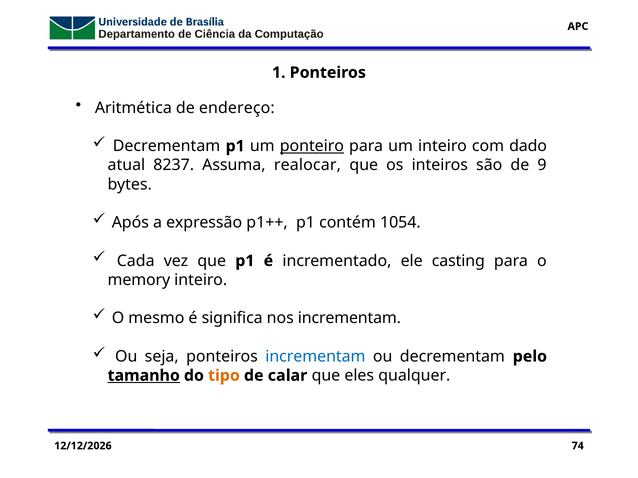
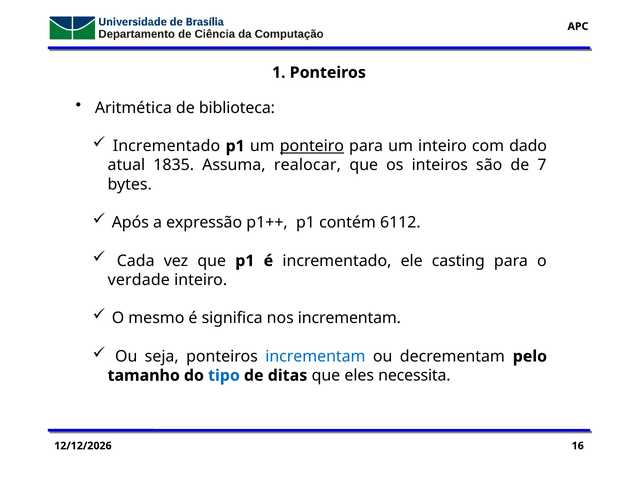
endereço: endereço -> biblioteca (237, 108)
Decrementam: Decrementam -> Incrementado (167, 146)
8237: 8237 -> 1835 (174, 165)
9: 9 -> 7 (542, 165)
1054: 1054 -> 6112 (400, 223)
memory: memory -> verdade (139, 280)
tamanho underline: present -> none (144, 376)
tipo colour: orange -> blue (224, 376)
calar: calar -> ditas (288, 376)
qualquer: qualquer -> necessita (414, 376)
74: 74 -> 16 (578, 446)
